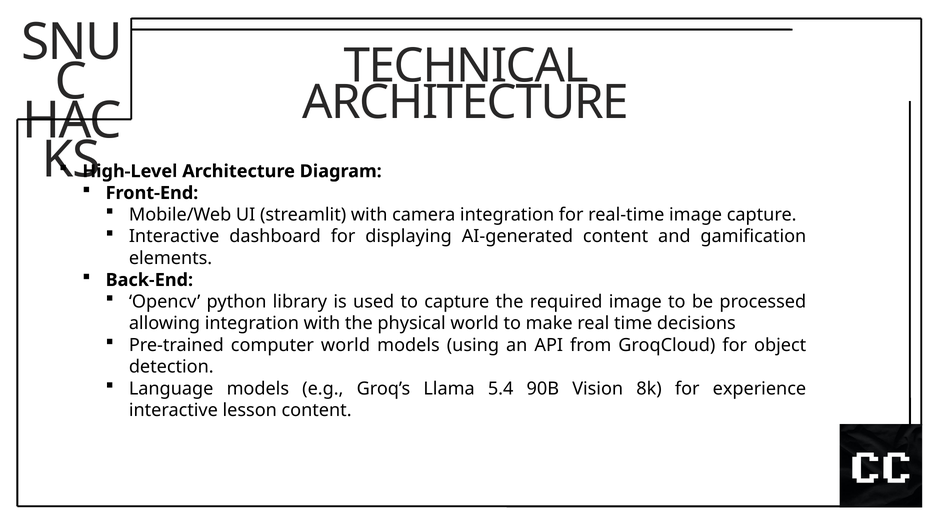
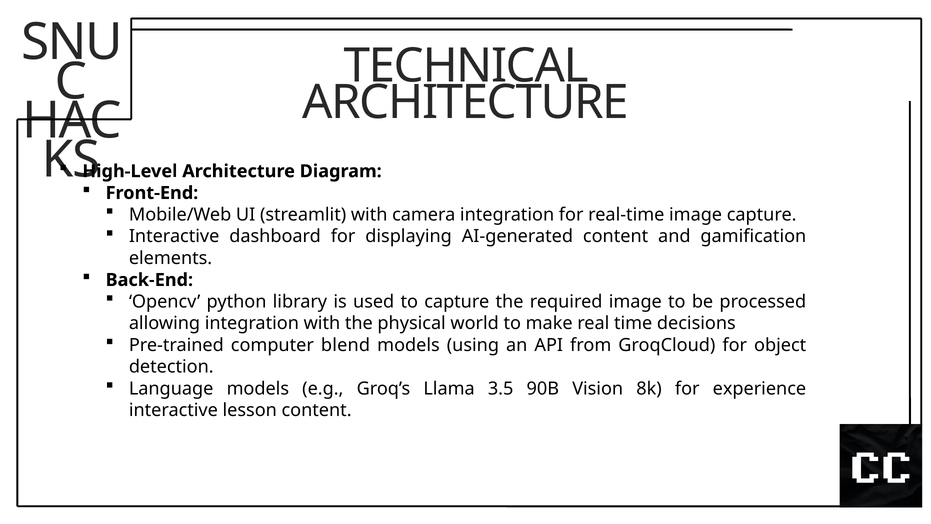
computer world: world -> blend (346, 345)
5.4: 5.4 -> 3.5 (501, 389)
